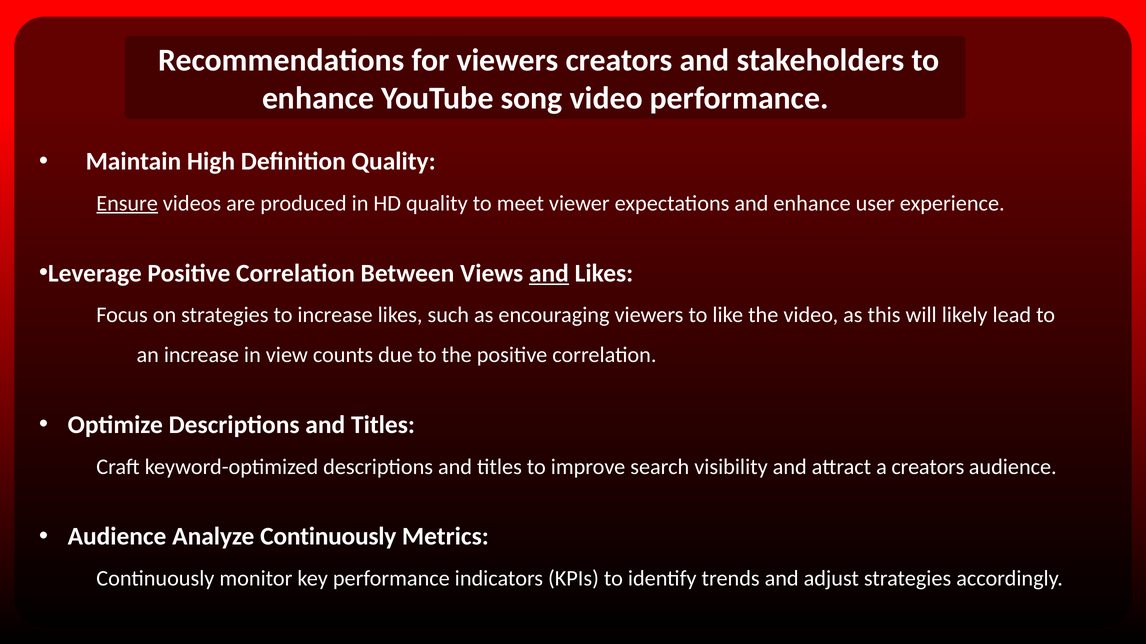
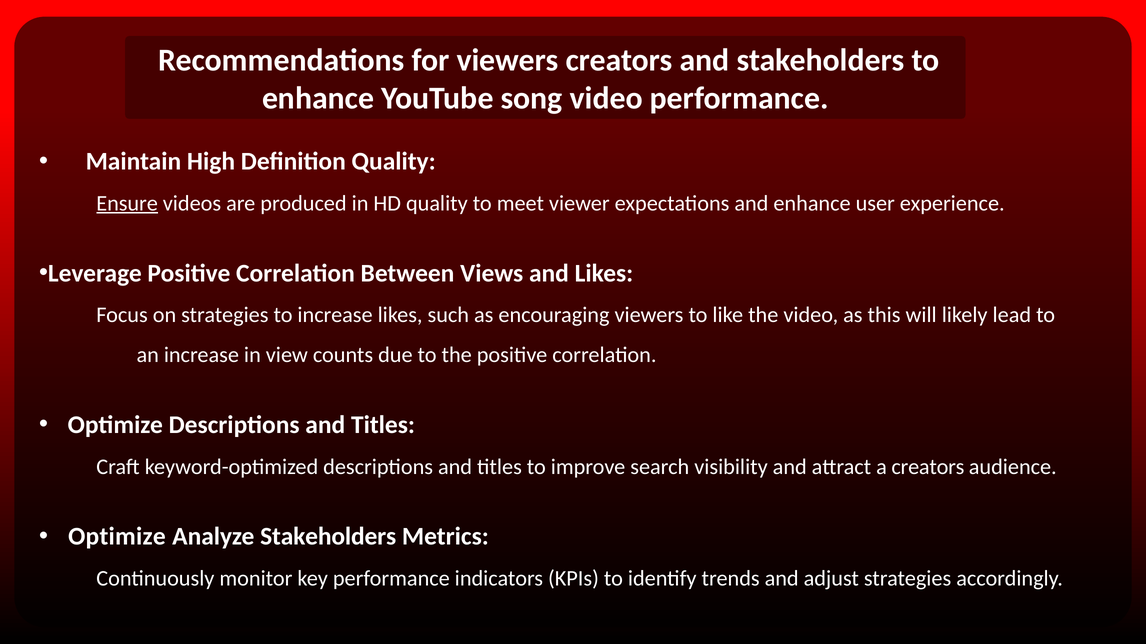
and underline: present -> none (549, 273)
Audience: Audience -> Optimize (117, 537)
Analyze Continuously: Continuously -> Stakeholders (328, 537)
